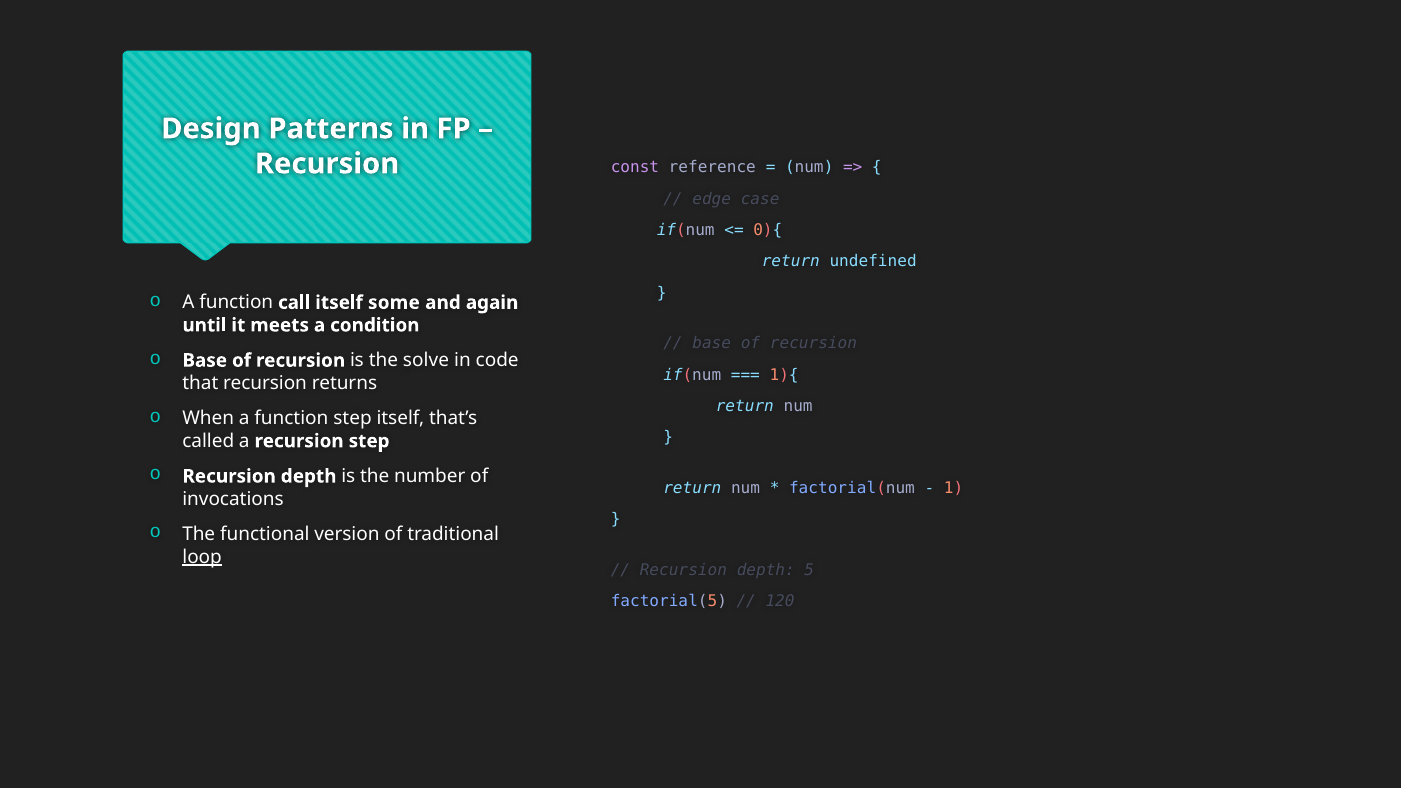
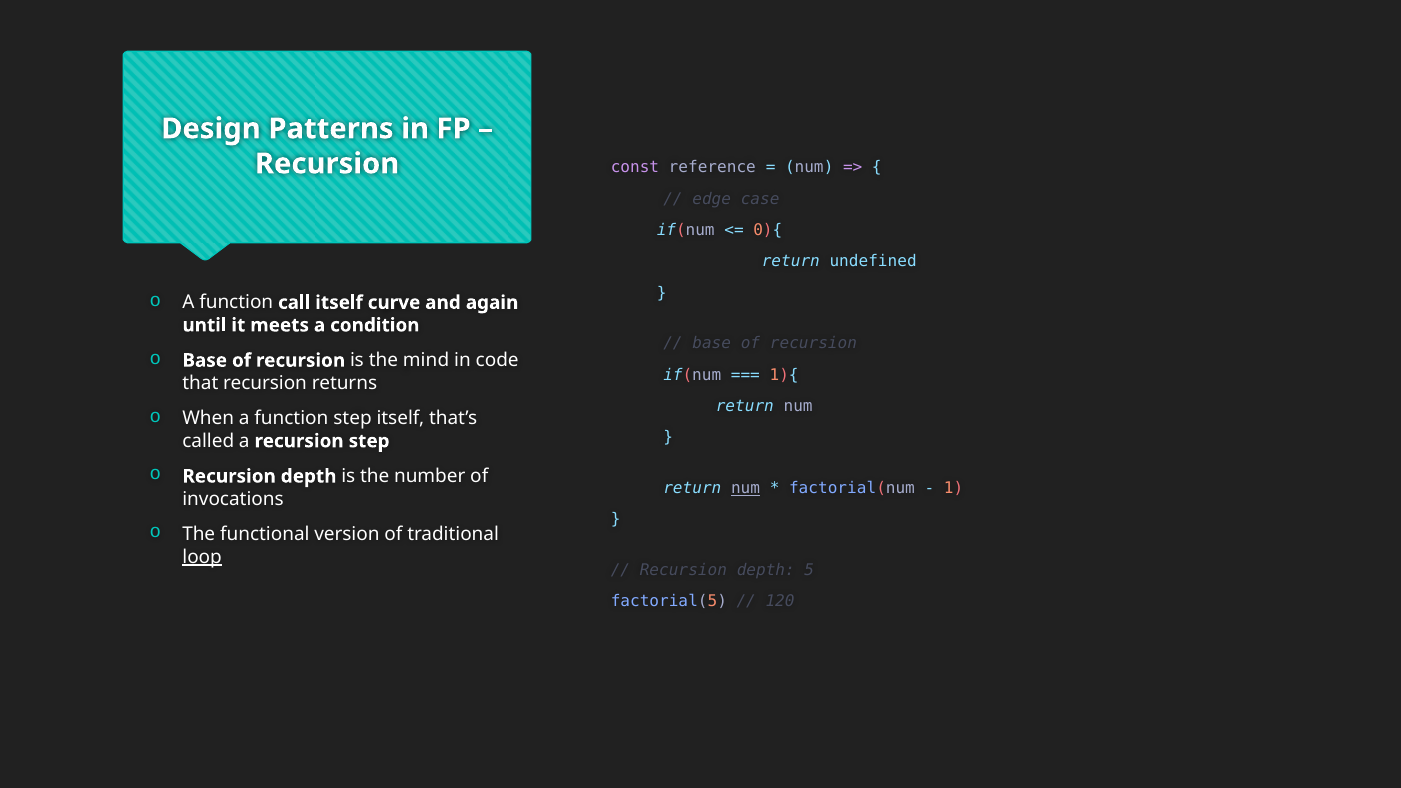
some: some -> curve (394, 303)
solve: solve -> mind (426, 361)
num underline: none -> present (746, 488)
